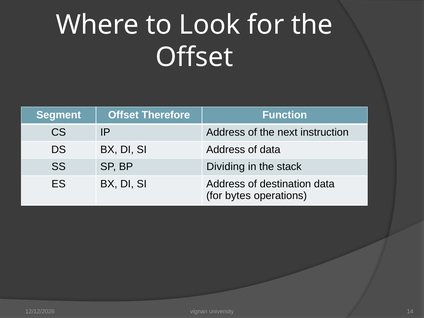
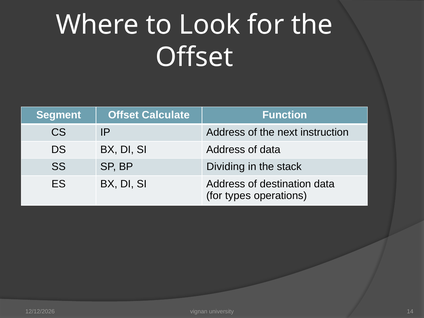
Therefore: Therefore -> Calculate (166, 115)
bytes: bytes -> types (238, 196)
